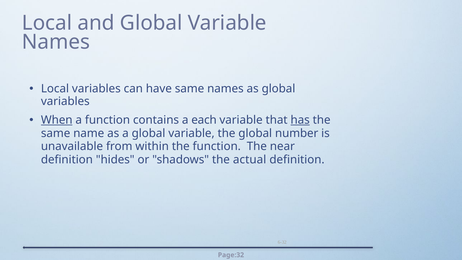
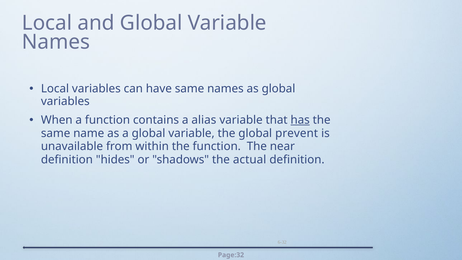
When underline: present -> none (57, 120)
each: each -> alias (204, 120)
number: number -> prevent (297, 133)
